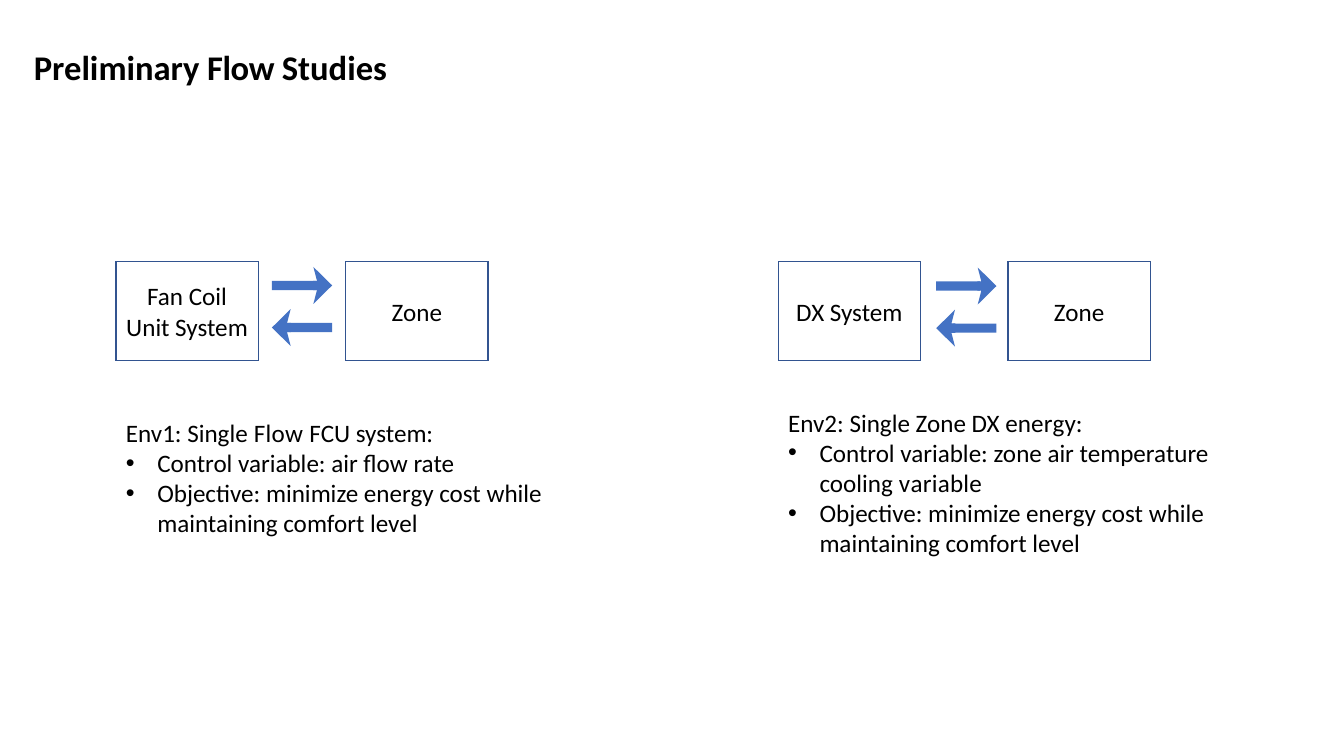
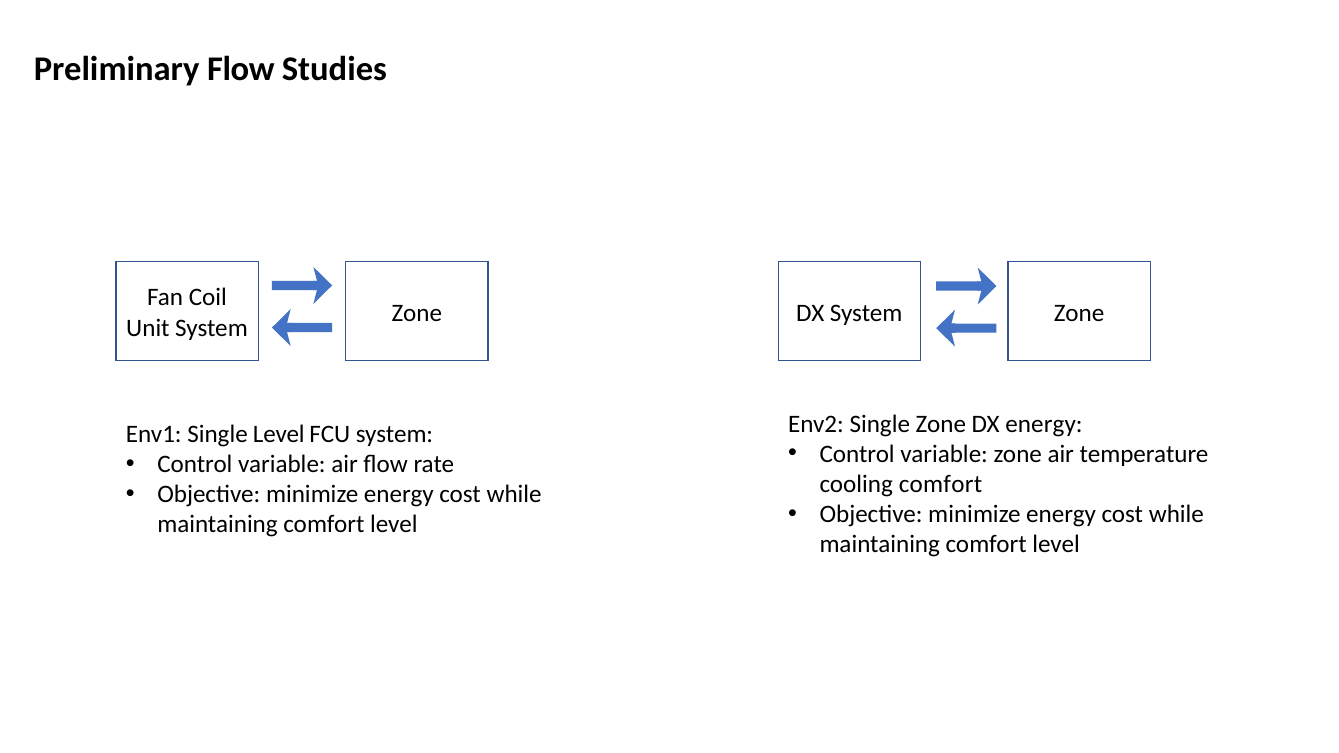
Single Flow: Flow -> Level (279, 434)
cooling variable: variable -> comfort (940, 484)
